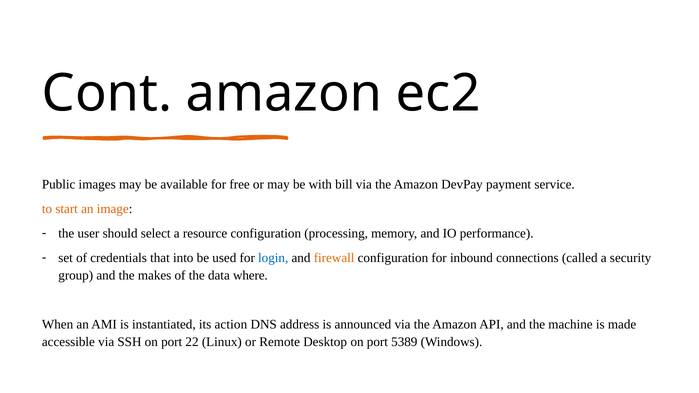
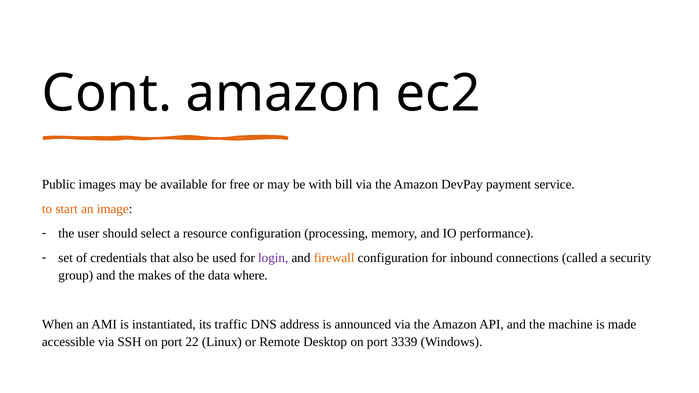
into: into -> also (183, 258)
login colour: blue -> purple (273, 258)
action: action -> traffic (231, 325)
5389: 5389 -> 3339 (404, 342)
